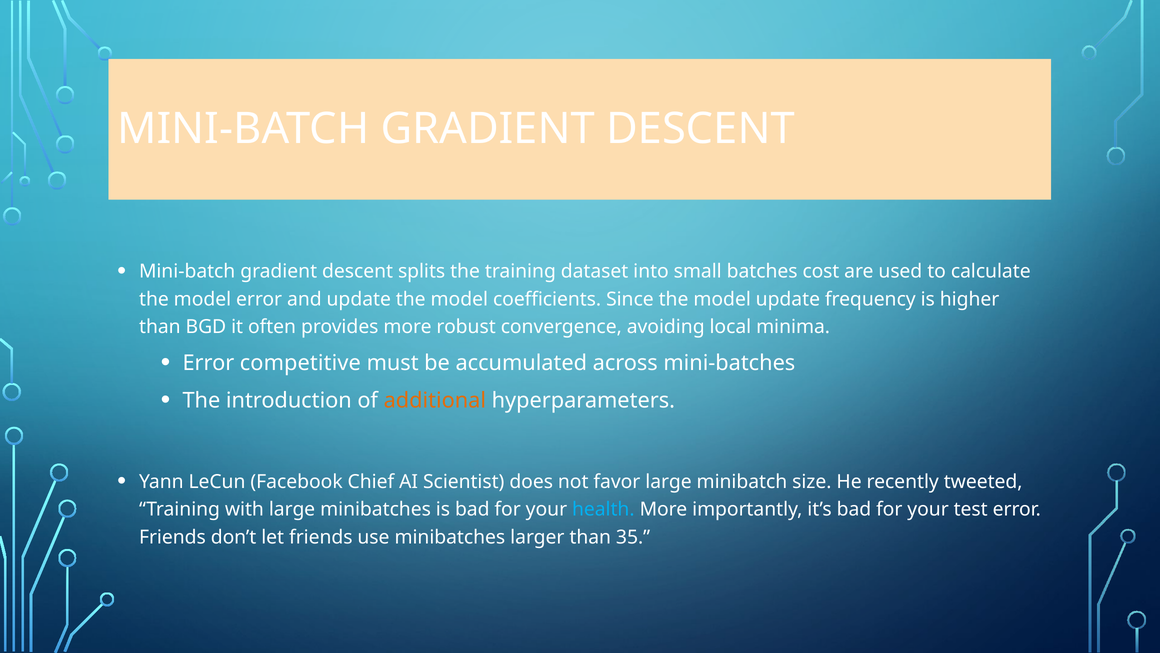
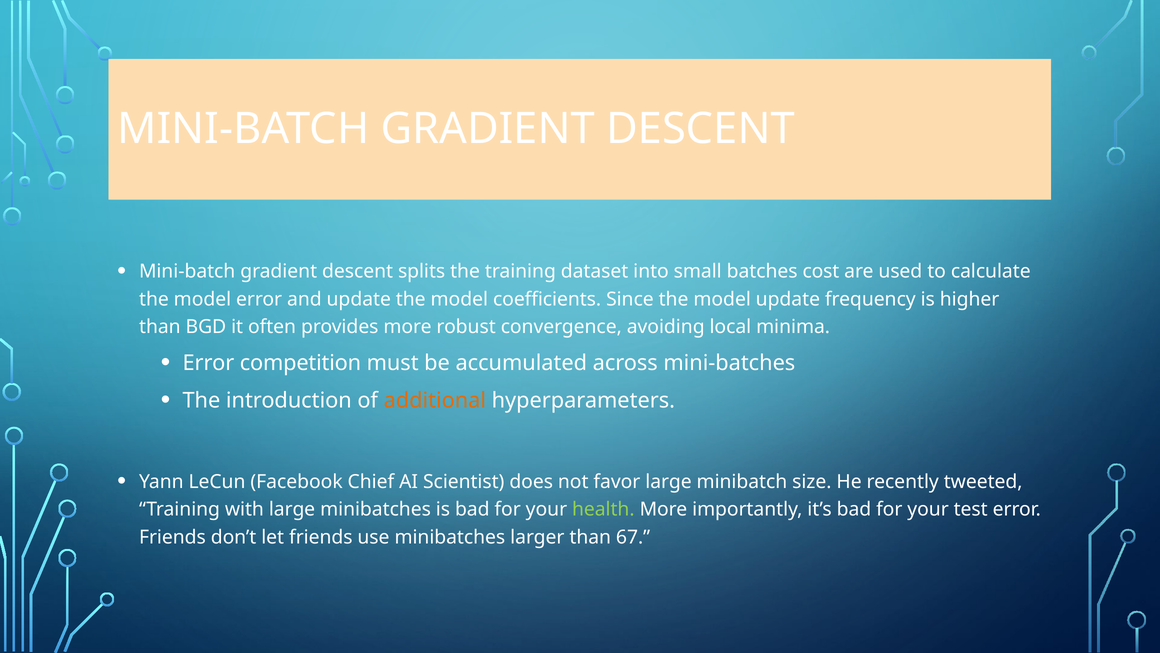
competitive: competitive -> competition (300, 363)
health colour: light blue -> light green (603, 509)
35: 35 -> 67 (633, 537)
